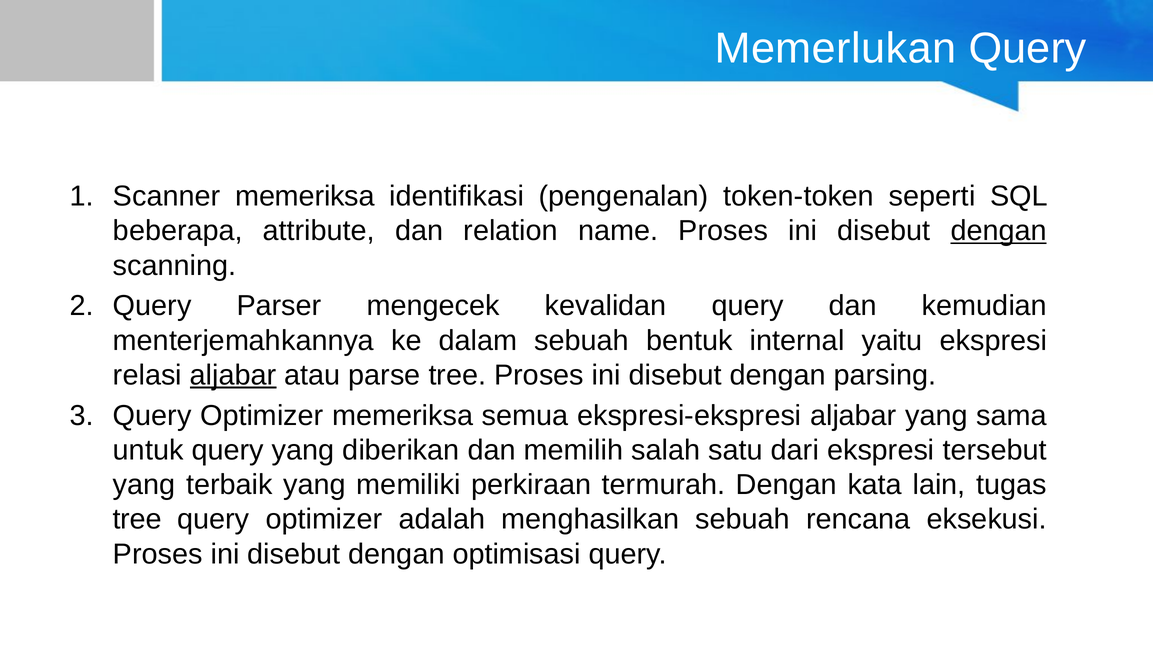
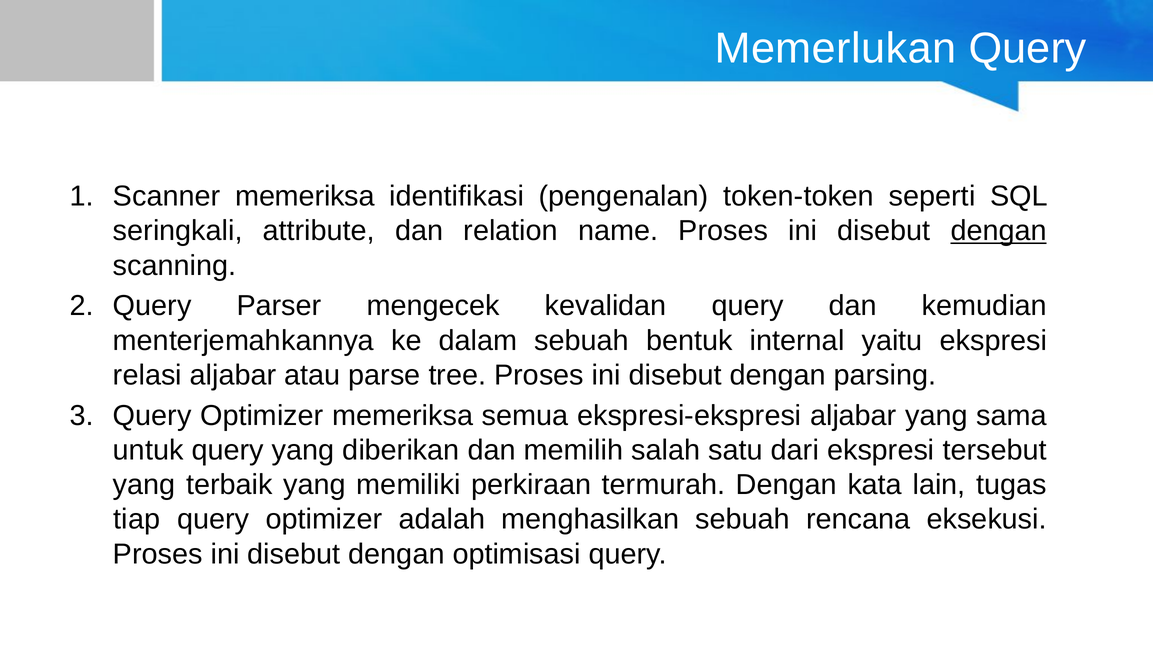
beberapa: beberapa -> seringkali (178, 231)
aljabar underline: present -> none (233, 375)
tree: tree -> tiap (137, 519)
